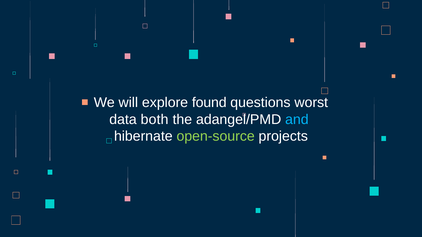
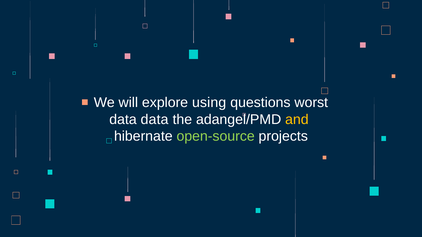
found: found -> using (209, 103)
data both: both -> data (155, 120)
and colour: light blue -> yellow (297, 120)
